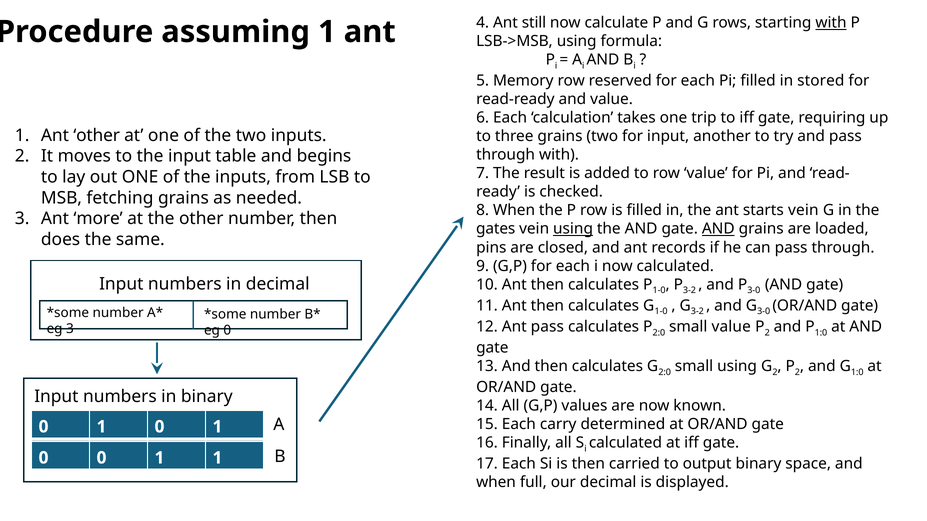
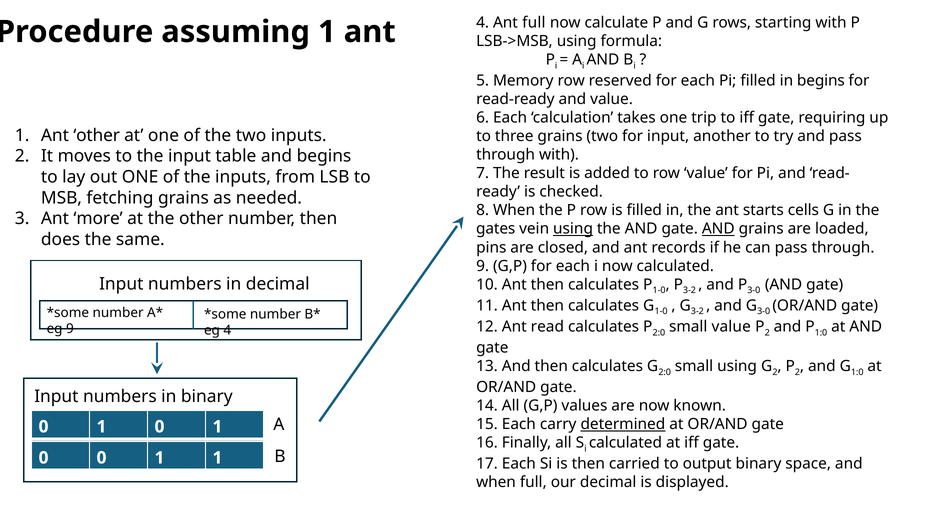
Ant still: still -> full (534, 23)
with underline: present -> none (831, 23)
in stored: stored -> begins (821, 81)
starts vein: vein -> cells (803, 211)
Ant pass: pass -> read (547, 327)
eg 3: 3 -> 9 (70, 329)
eg 0: 0 -> 4 (227, 331)
determined underline: none -> present (623, 425)
